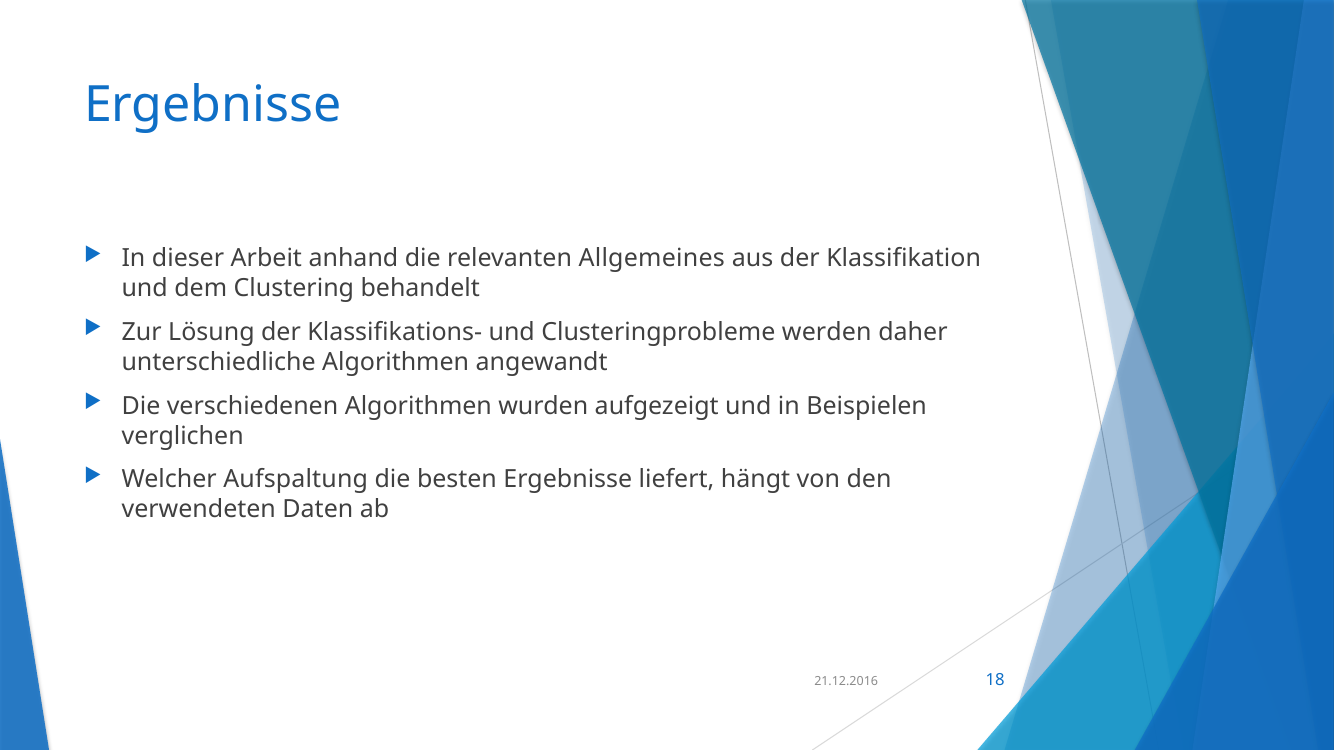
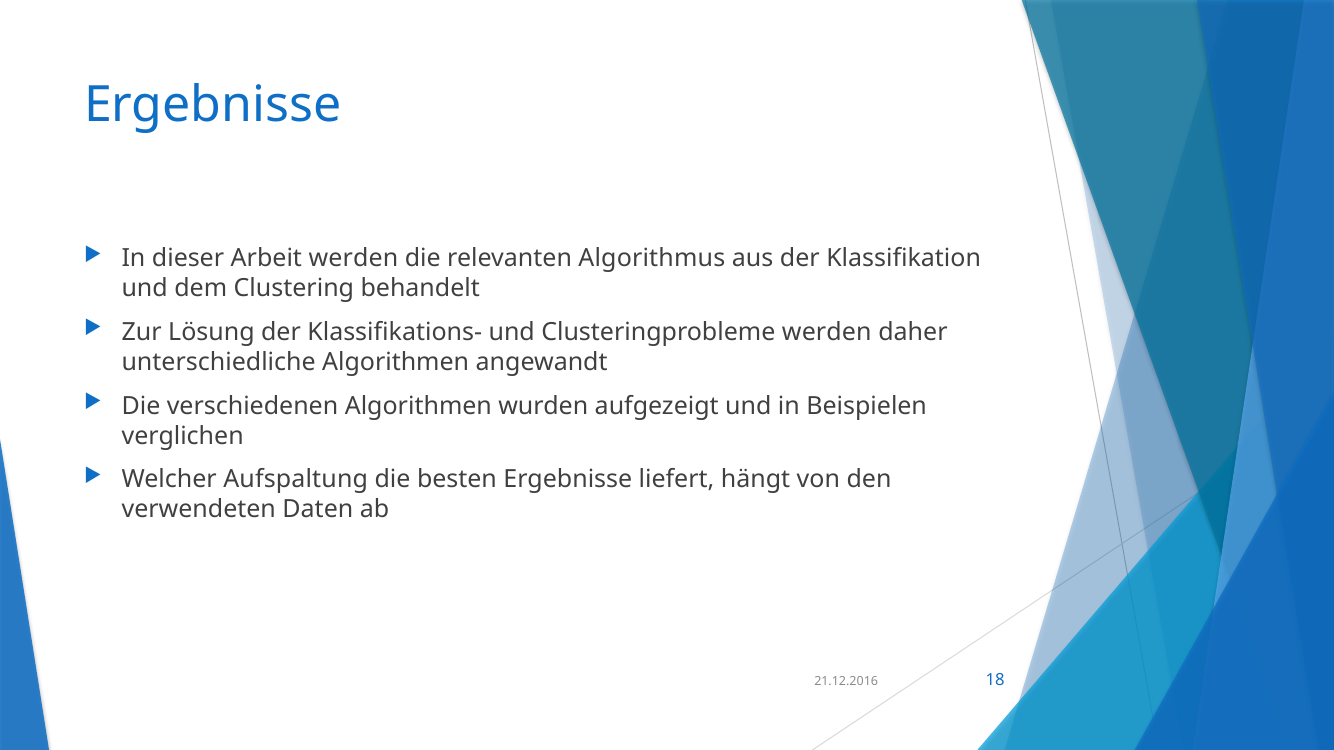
Arbeit anhand: anhand -> werden (353, 258)
Allgemeines: Allgemeines -> Algorithmus (652, 258)
